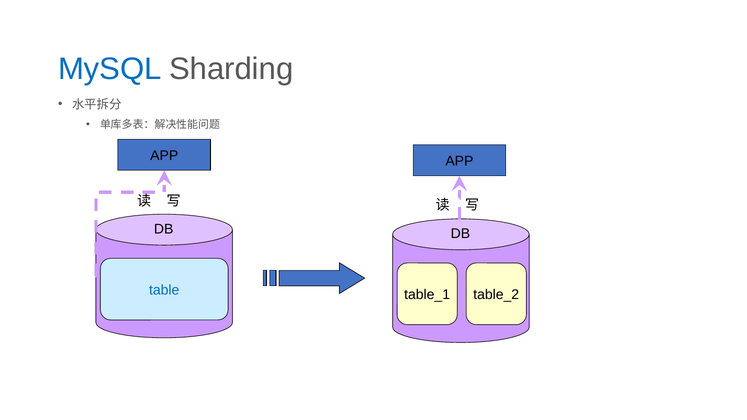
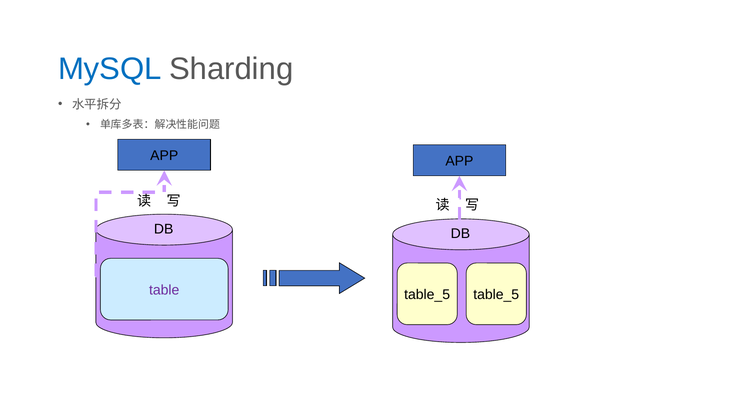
table colour: blue -> purple (164, 290)
table_1: table_1 -> table_5 (427, 295)
table_2: table_2 -> table_5 (496, 295)
